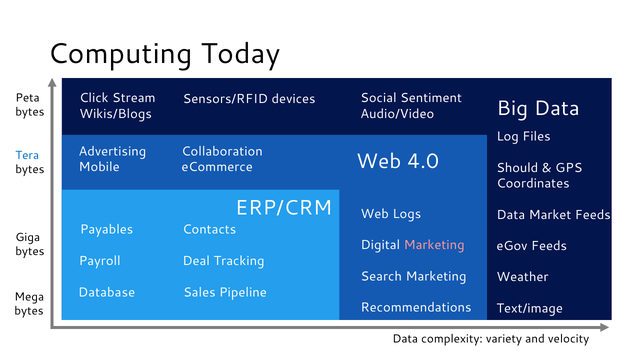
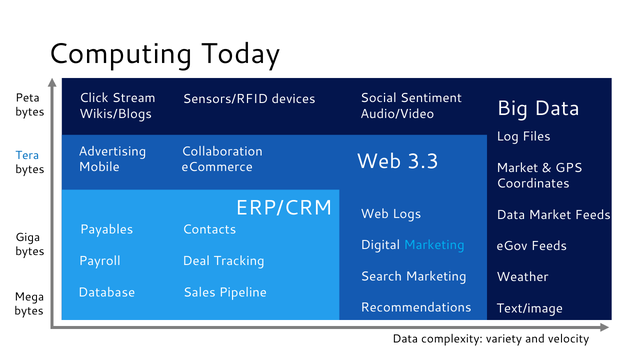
4.0: 4.0 -> 3.3 (423, 162)
Should: Should -> Market (517, 168)
Marketing colour: pink -> light blue (434, 245)
